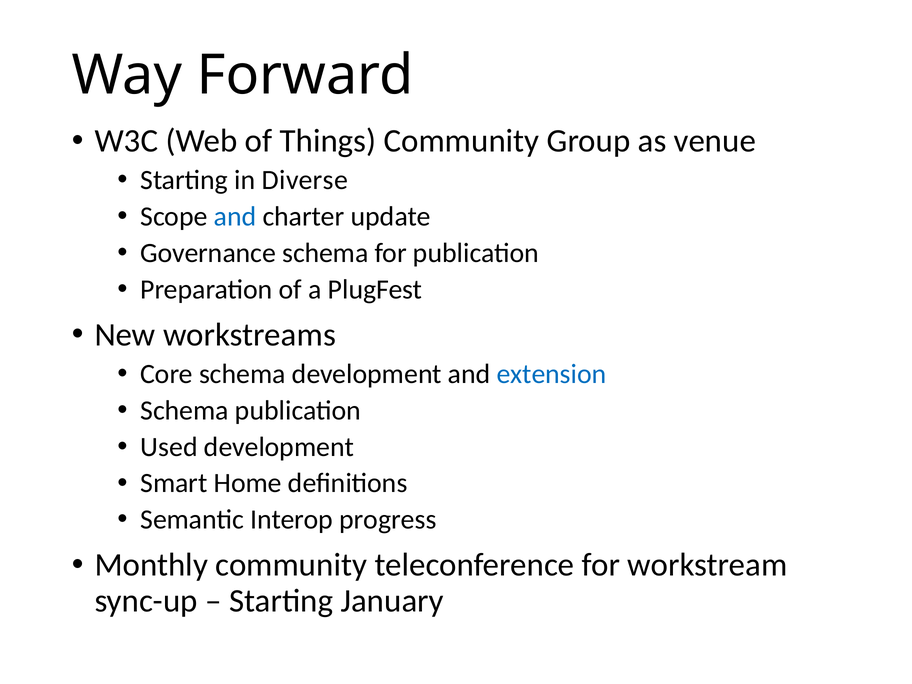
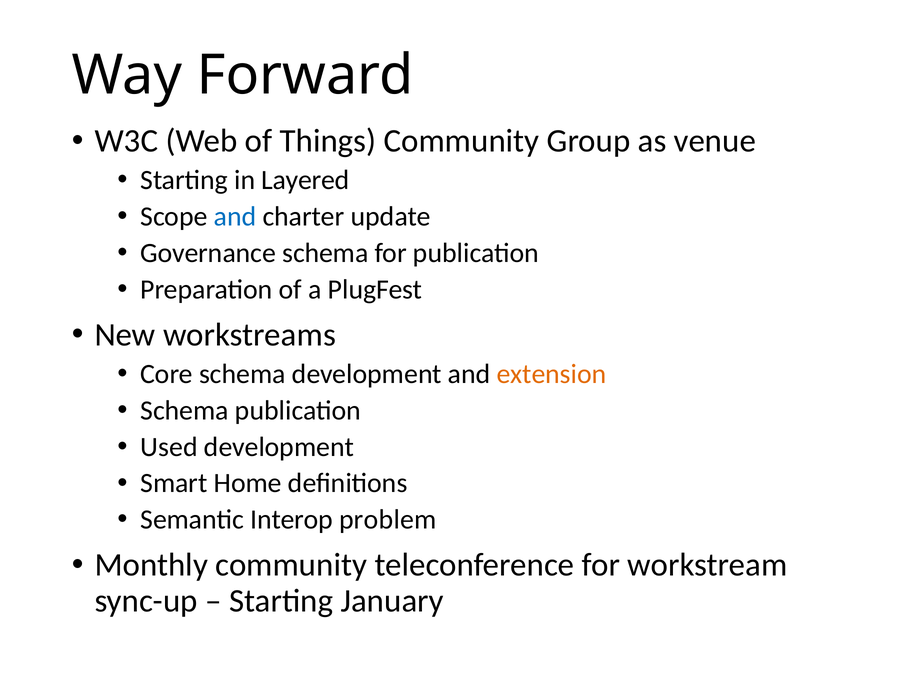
Diverse: Diverse -> Layered (305, 180)
extension colour: blue -> orange (552, 374)
progress: progress -> problem (388, 520)
